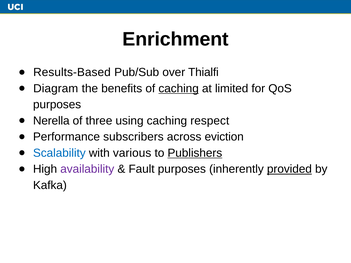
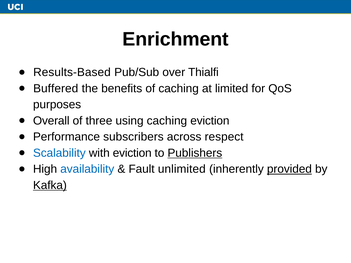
Diagram: Diagram -> Buffered (56, 89)
caching underline: present -> none (179, 89)
Nerella: Nerella -> Overall (51, 121)
caching respect: respect -> eviction (210, 121)
eviction: eviction -> respect (224, 137)
with various: various -> eviction (132, 153)
availability colour: purple -> blue (87, 169)
Fault purposes: purposes -> unlimited (182, 169)
Kafka underline: none -> present (50, 185)
